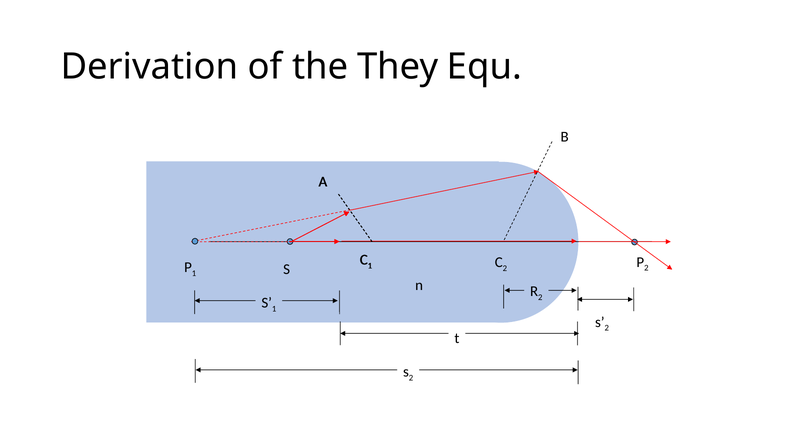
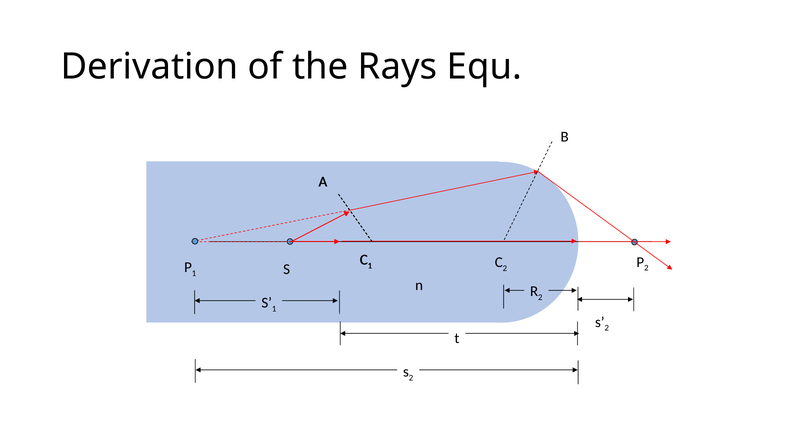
They: They -> Rays (398, 67)
